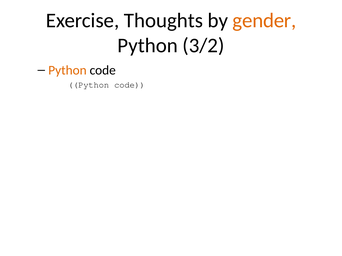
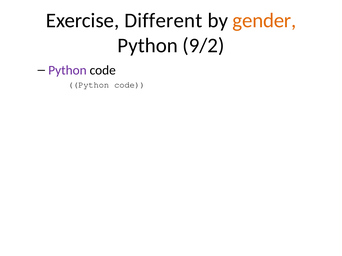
Thoughts: Thoughts -> Different (163, 21)
3/2: 3/2 -> 9/2 (203, 46)
Python colour: orange -> purple (67, 70)
